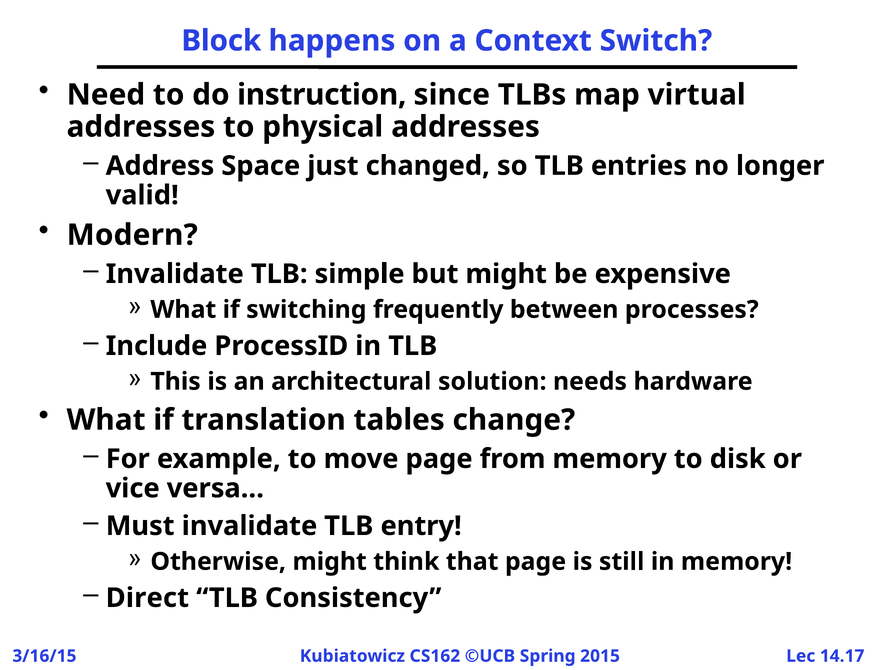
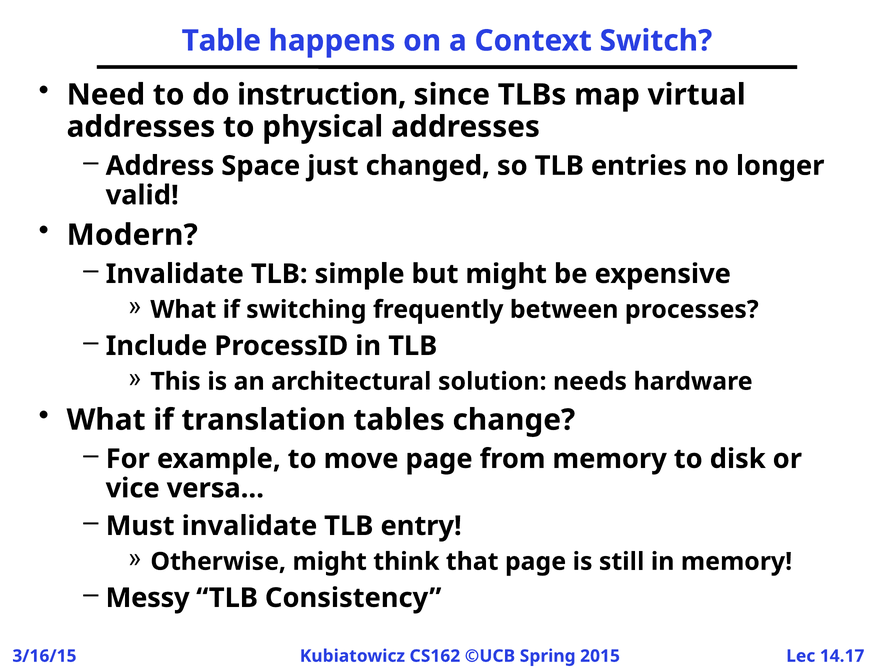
Block: Block -> Table (221, 41)
Direct: Direct -> Messy (148, 598)
